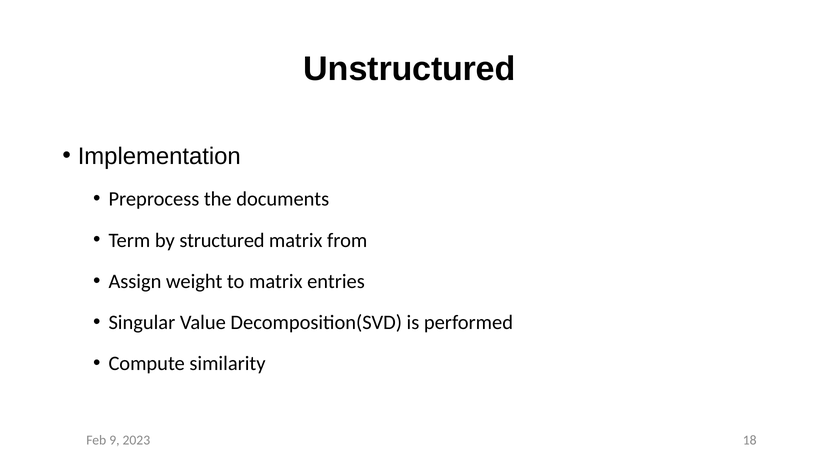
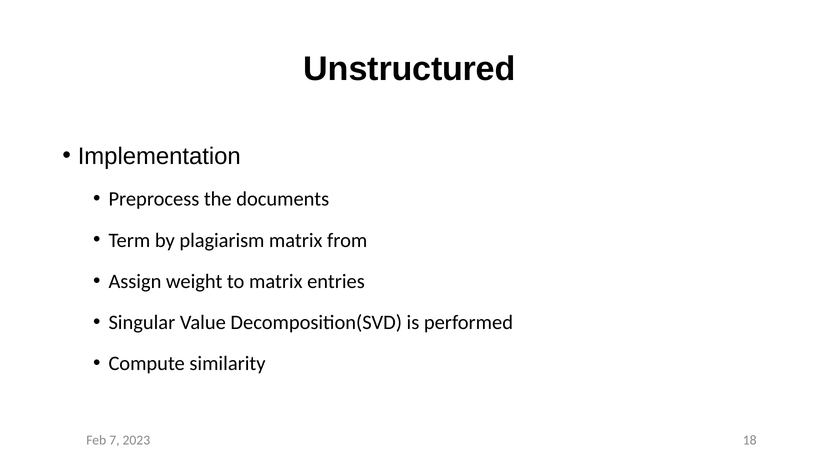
structured: structured -> plagiarism (222, 240)
9: 9 -> 7 (114, 440)
